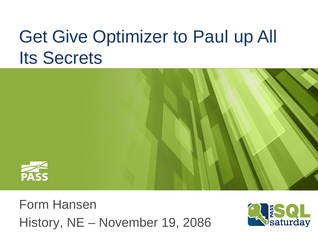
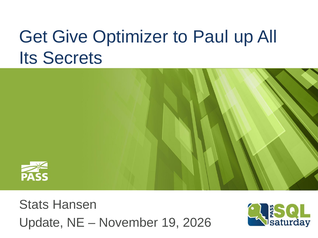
Form: Form -> Stats (34, 205)
History: History -> Update (41, 223)
2086: 2086 -> 2026 (197, 223)
